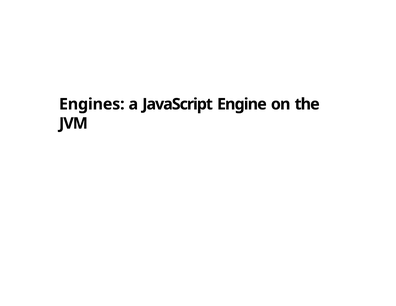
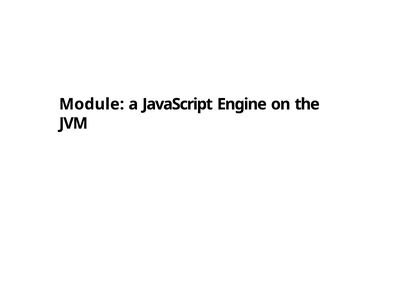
Engines: Engines -> Module (92, 104)
